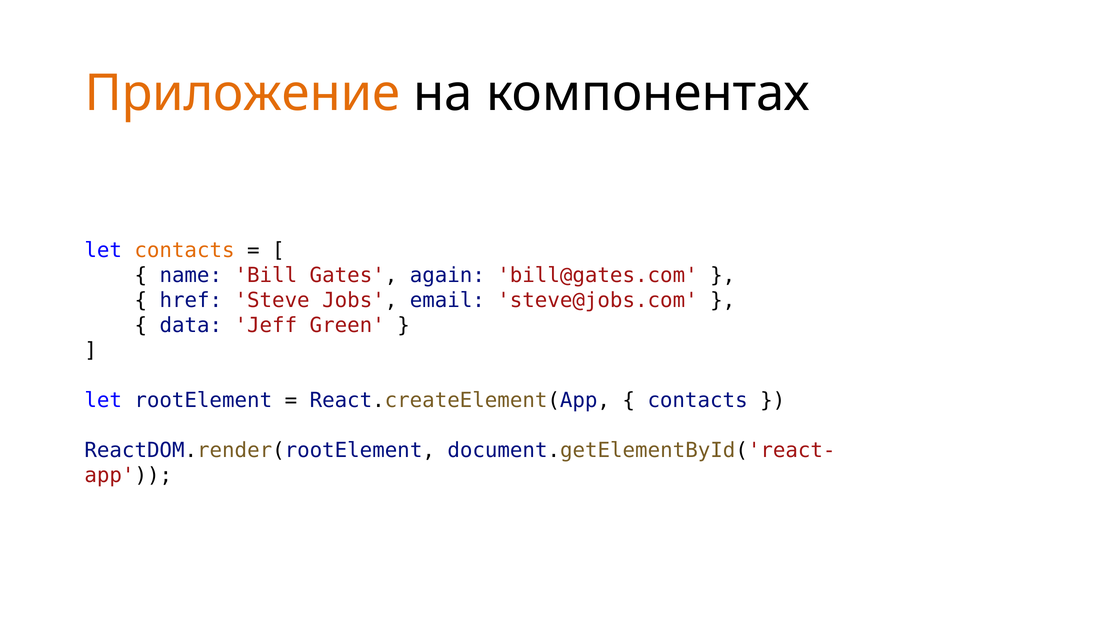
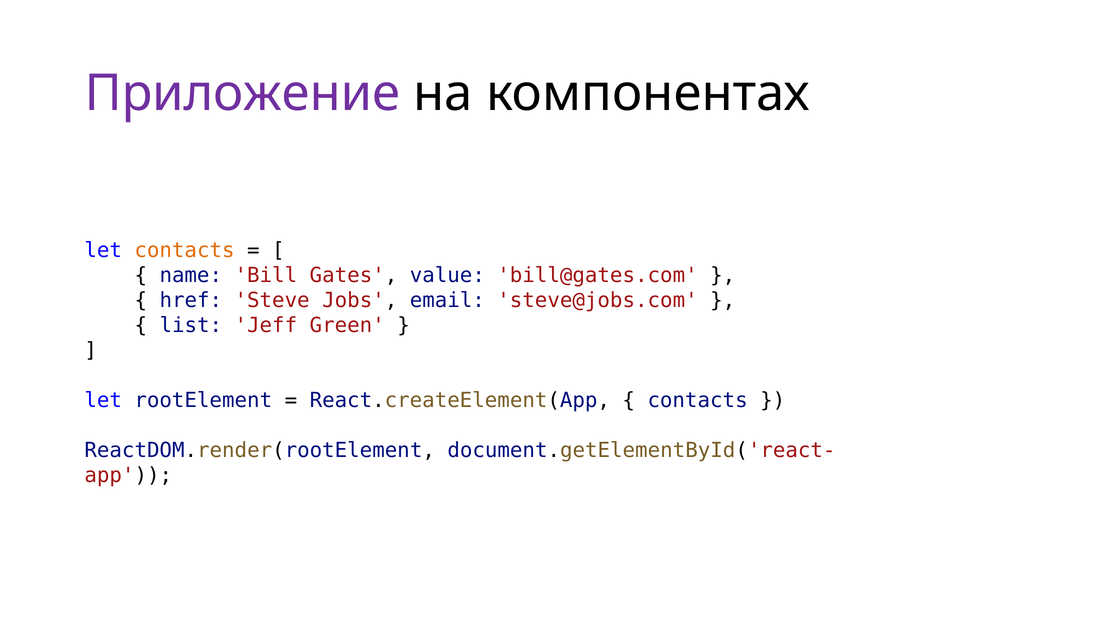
Приложение colour: orange -> purple (242, 93)
again: again -> value (447, 275)
data: data -> list (191, 325)
